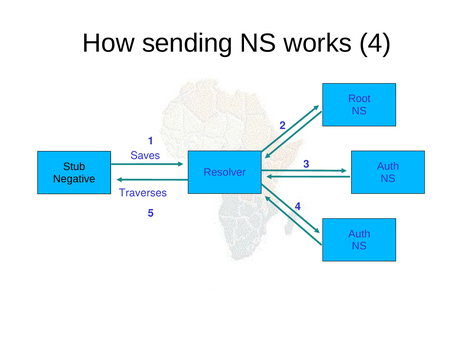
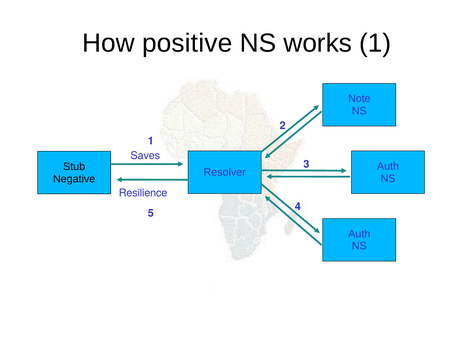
sending: sending -> positive (187, 43)
works 4: 4 -> 1 (375, 43)
Root: Root -> Note (359, 99)
Traverses: Traverses -> Resilience (143, 193)
